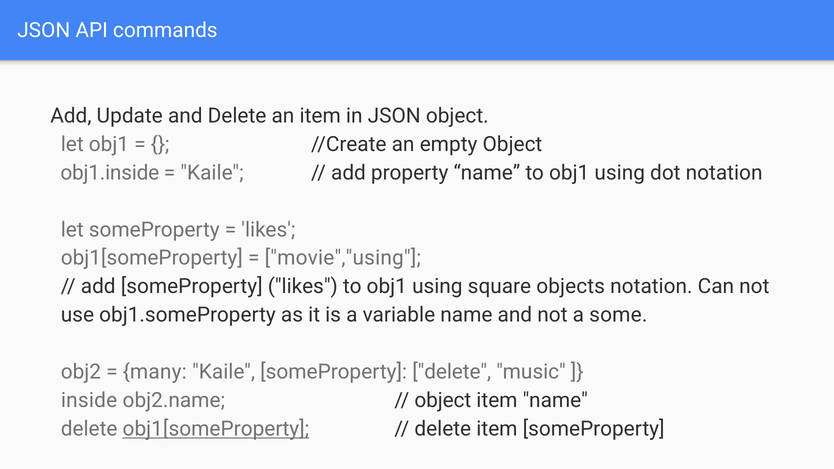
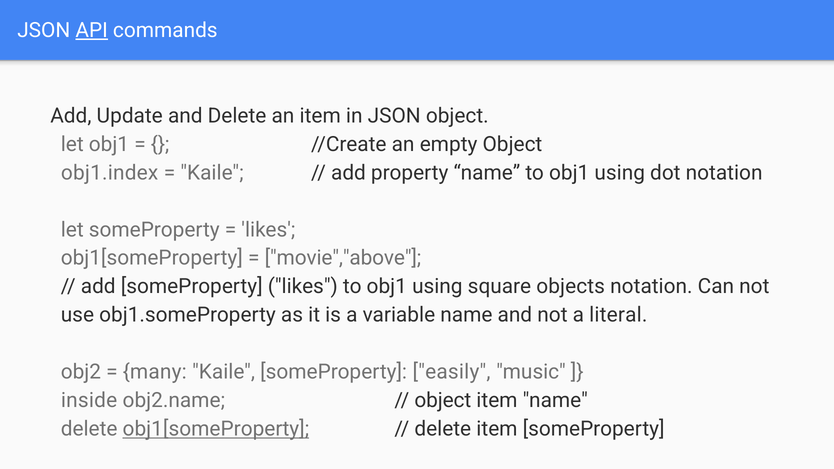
API underline: none -> present (92, 30)
obj1.inside: obj1.inside -> obj1.index (110, 173)
movie","using: movie","using -> movie","above (343, 258)
some: some -> literal (618, 315)
someProperty delete: delete -> easily (452, 372)
